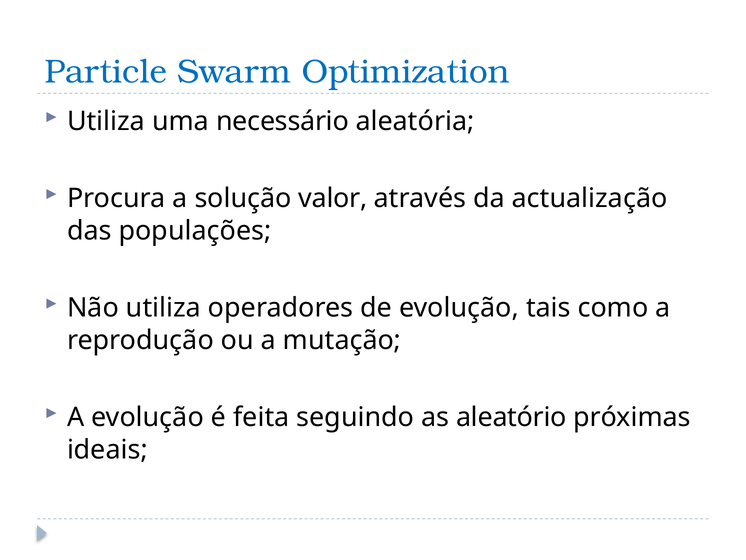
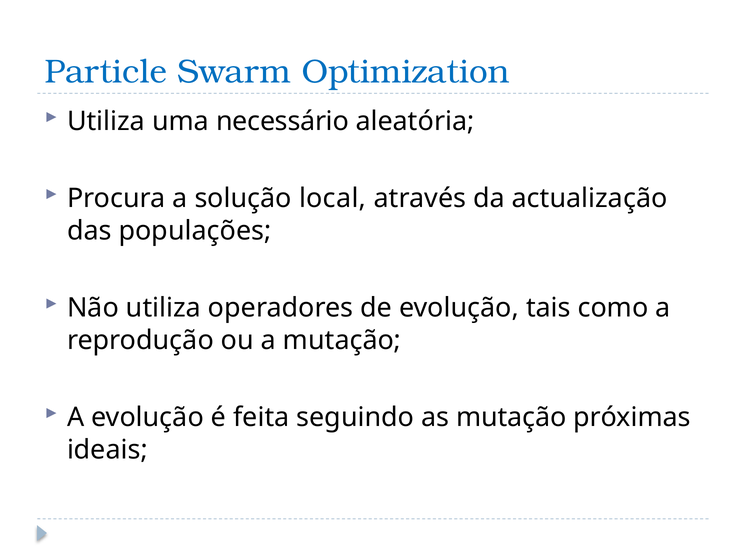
valor: valor -> local (333, 198)
as aleatório: aleatório -> mutação (511, 417)
